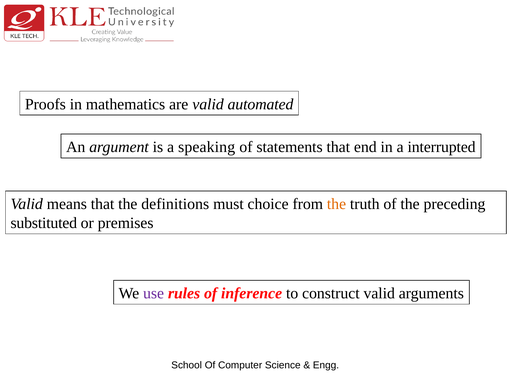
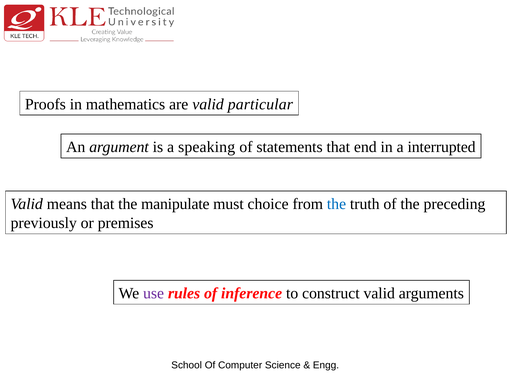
automated: automated -> particular (260, 104)
definitions: definitions -> manipulate (175, 204)
the colour: orange -> blue (336, 204)
substituted: substituted -> previously (44, 223)
